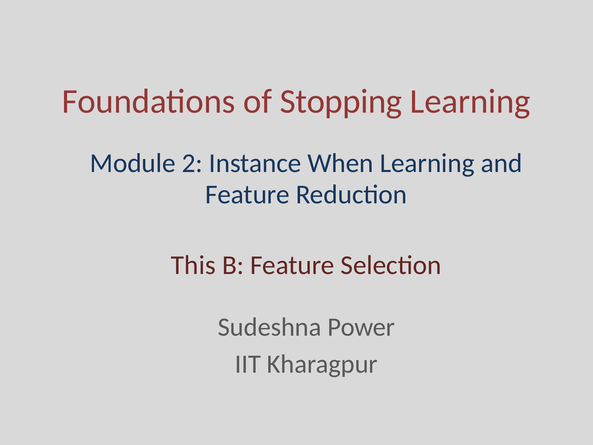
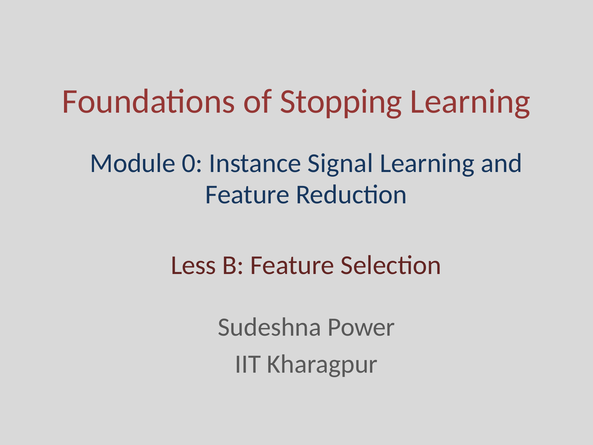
2: 2 -> 0 (192, 163)
When: When -> Signal (340, 163)
This: This -> Less (194, 265)
